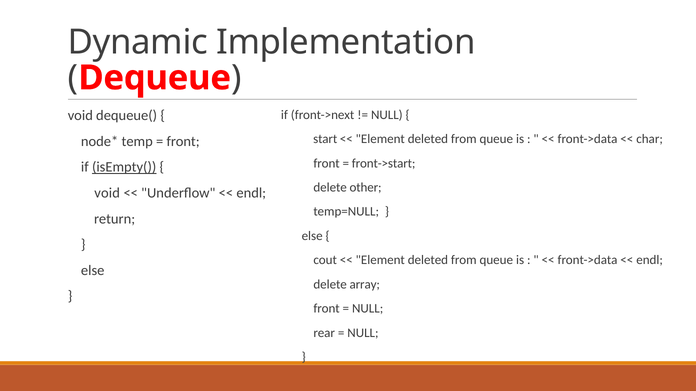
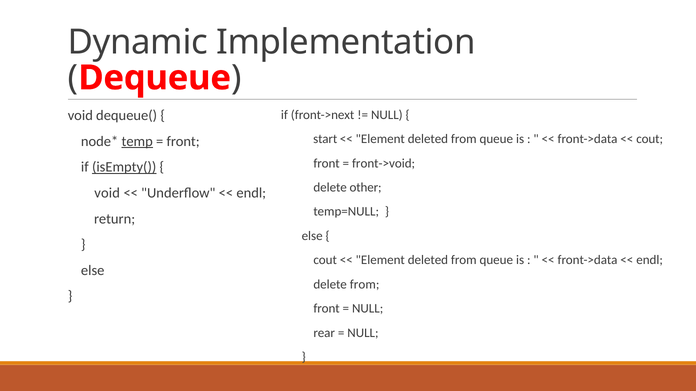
char: char -> cout (650, 139)
temp underline: none -> present (137, 142)
front->start: front->start -> front->void (384, 163)
delete array: array -> from (365, 285)
